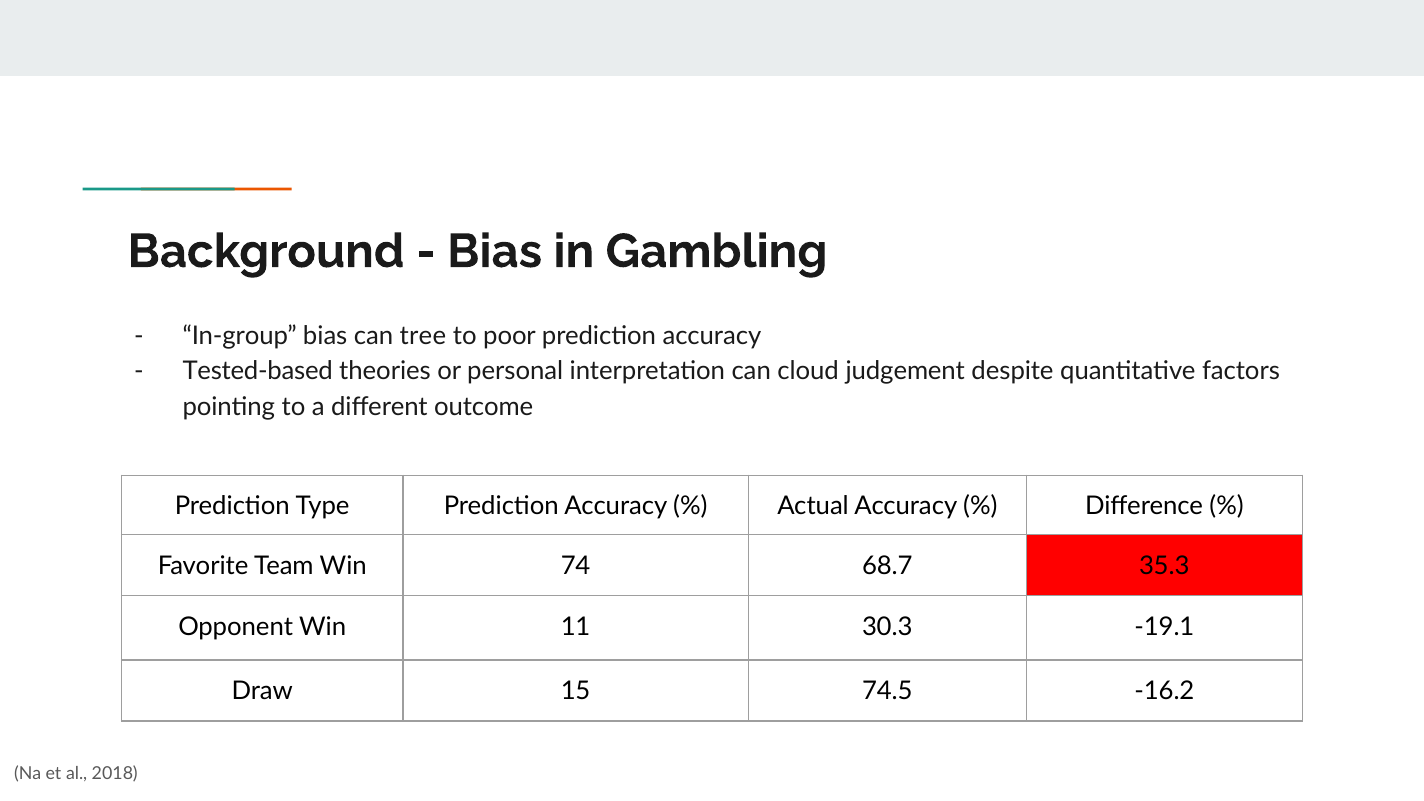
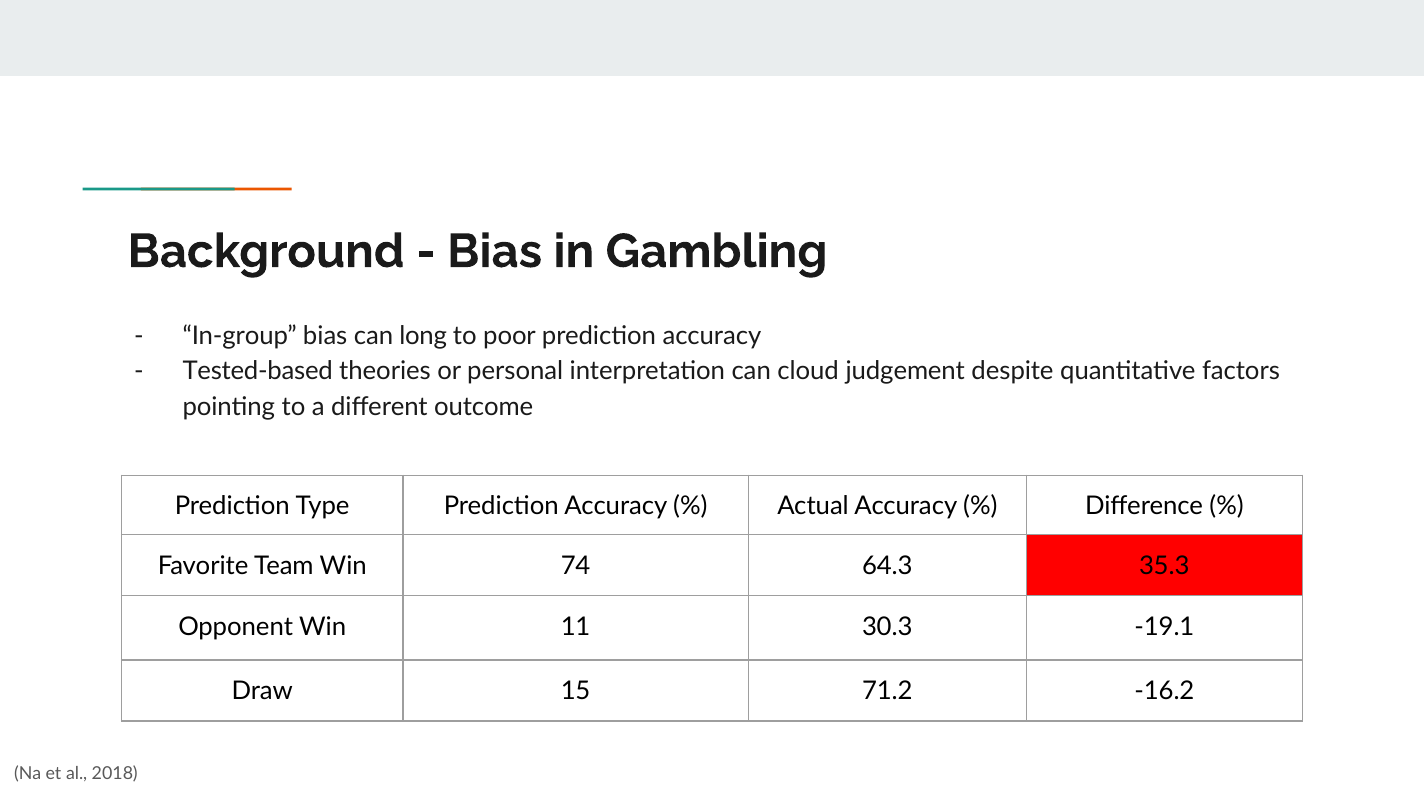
tree: tree -> long (423, 336)
68.7: 68.7 -> 64.3 (887, 566)
74.5: 74.5 -> 71.2 (887, 691)
